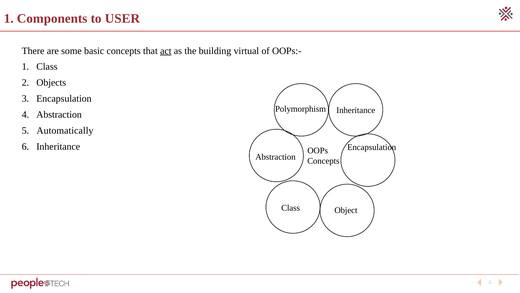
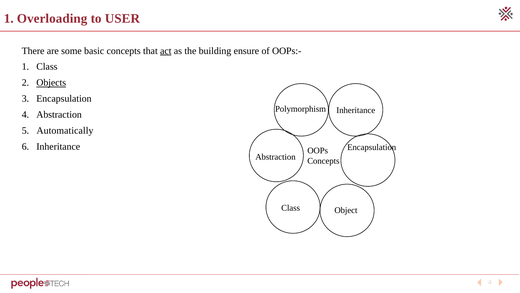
Components: Components -> Overloading (52, 19)
virtual: virtual -> ensure (246, 51)
Objects underline: none -> present (51, 83)
